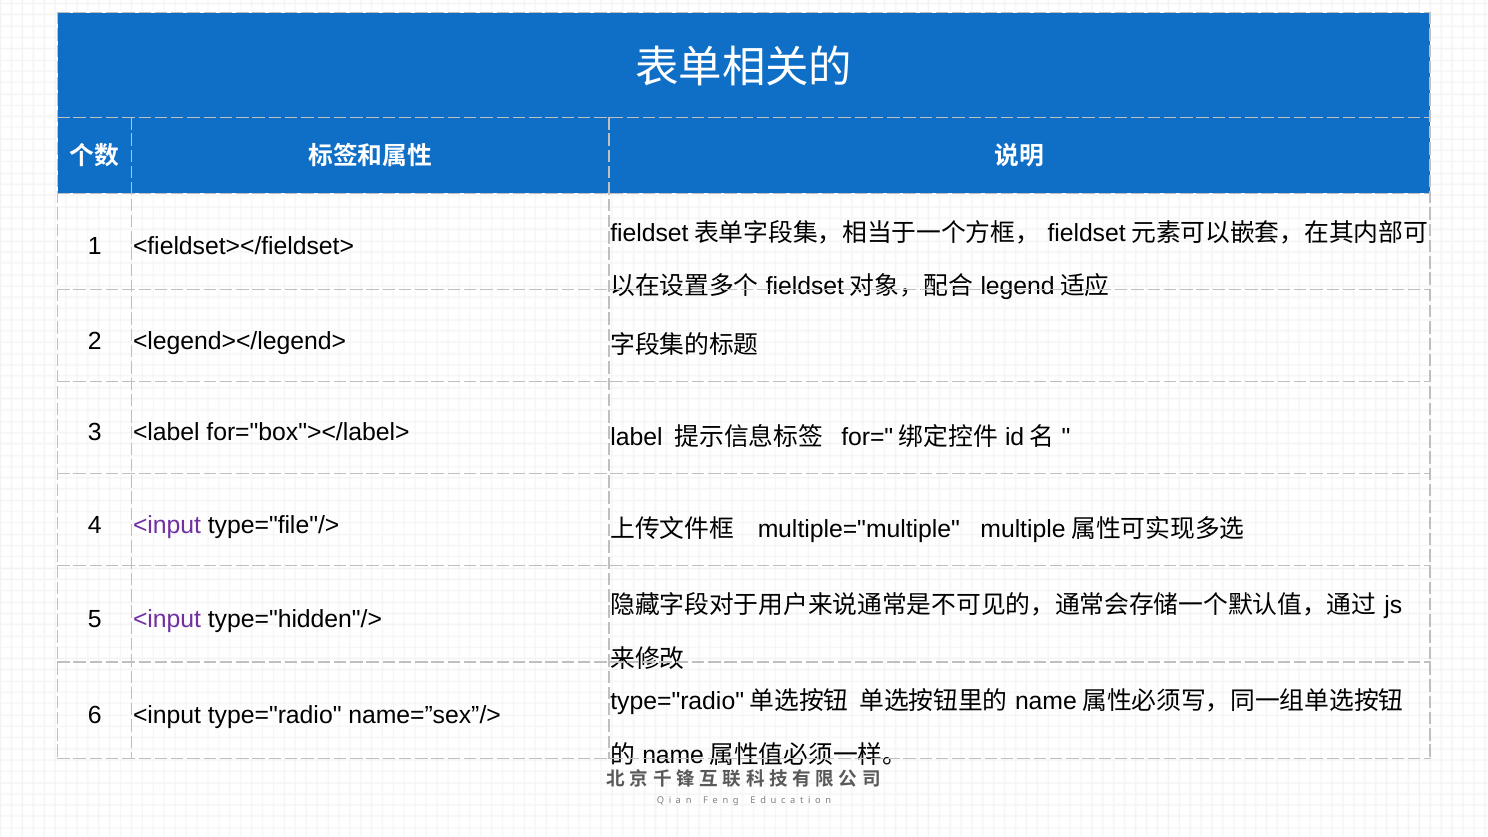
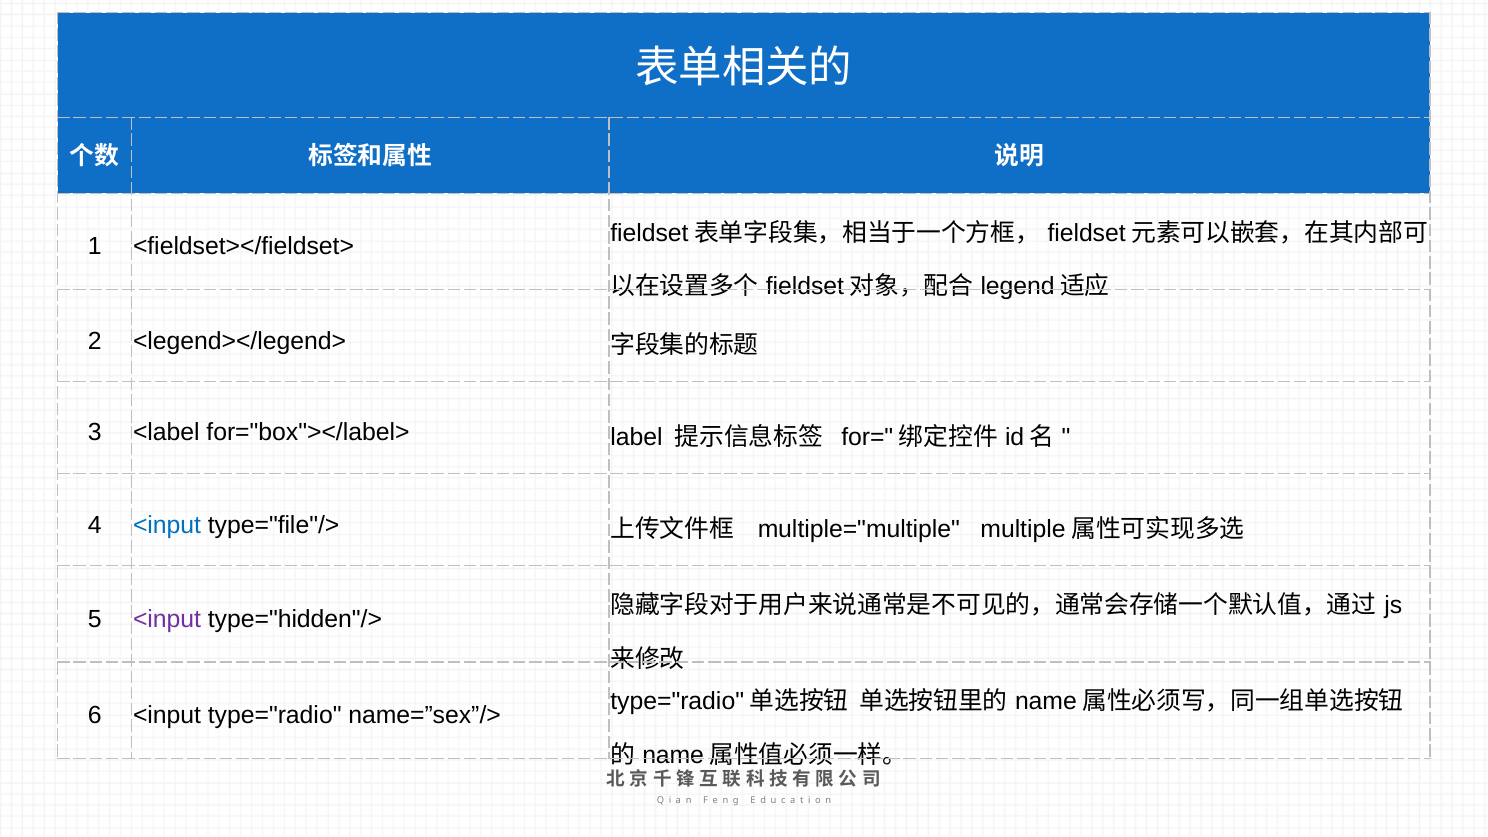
<input colour: purple -> blue (167, 525)
